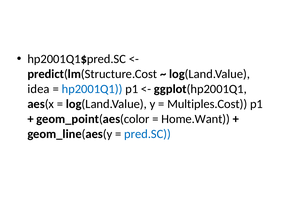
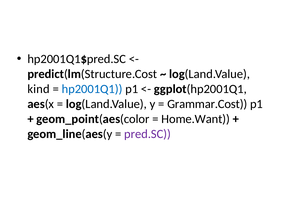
idea: idea -> kind (39, 89)
Multiples.Cost: Multiples.Cost -> Grammar.Cost (207, 104)
pred.SC colour: blue -> purple (148, 134)
